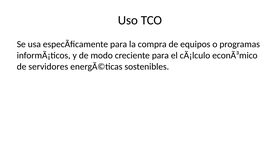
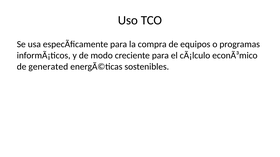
servidores: servidores -> generated (48, 67)
